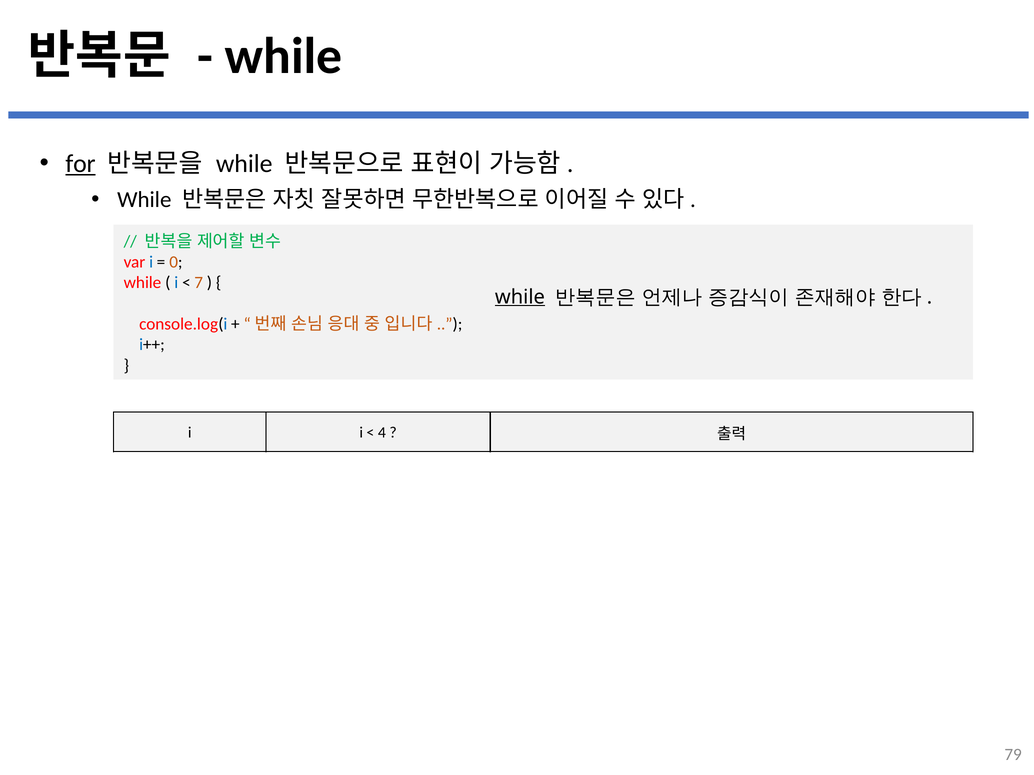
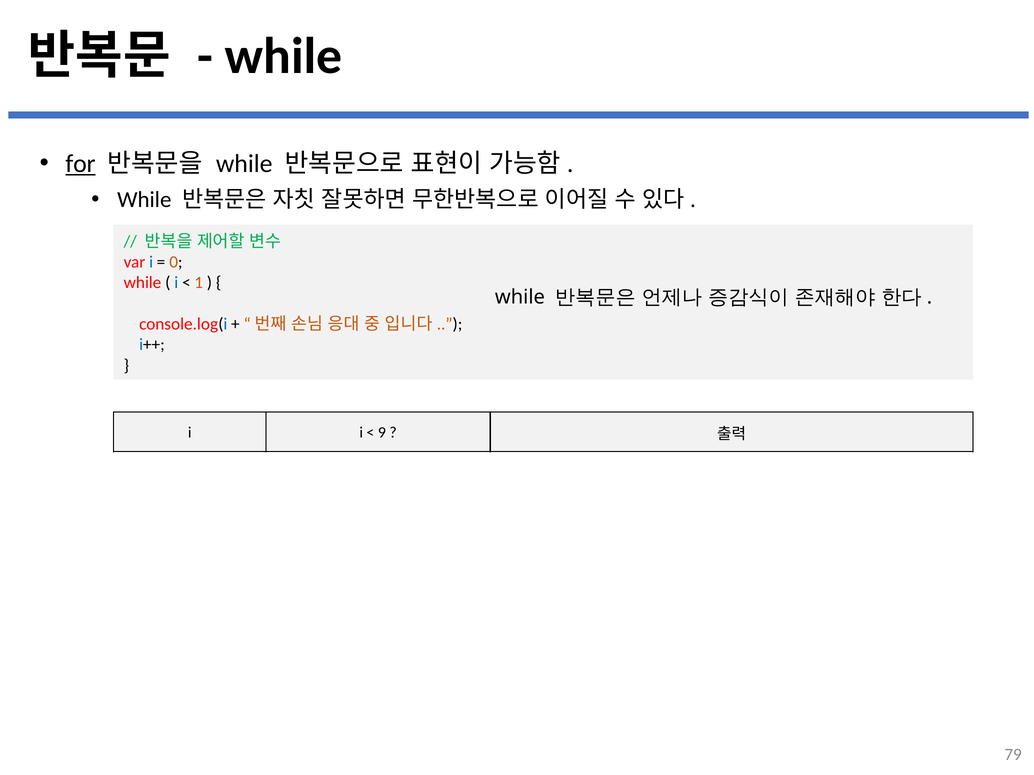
7: 7 -> 1 (199, 283)
while underline: present -> none (520, 297)
4: 4 -> 9 (382, 433)
